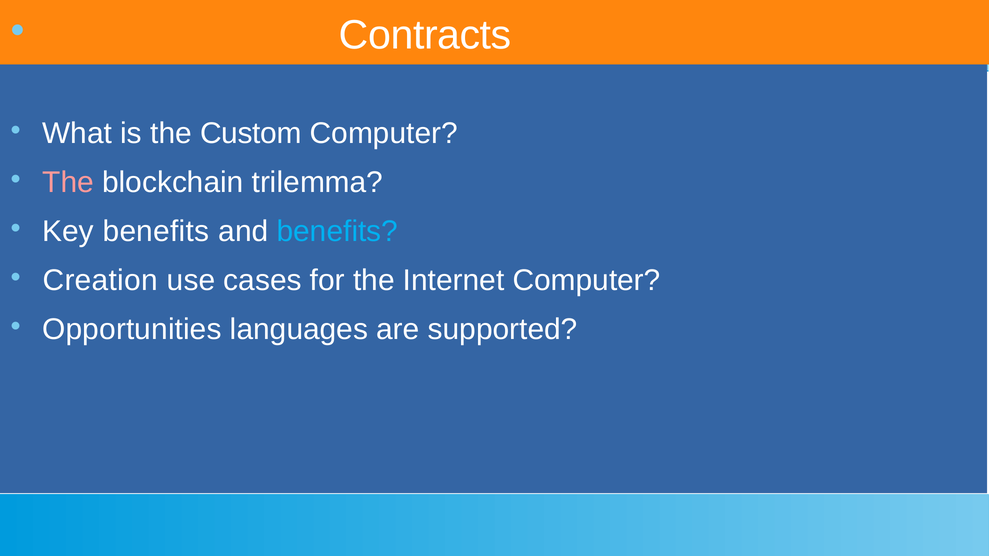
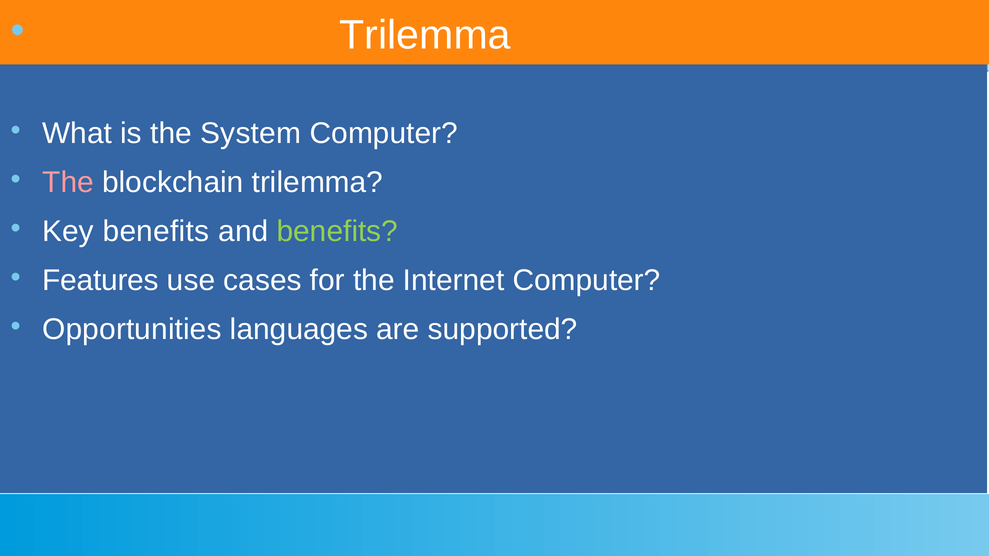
Contracts: Contracts -> Trilemma (425, 35)
Custom: Custom -> System (251, 134)
benefits colour: light blue -> light green (337, 232)
Creation: Creation -> Features (101, 281)
